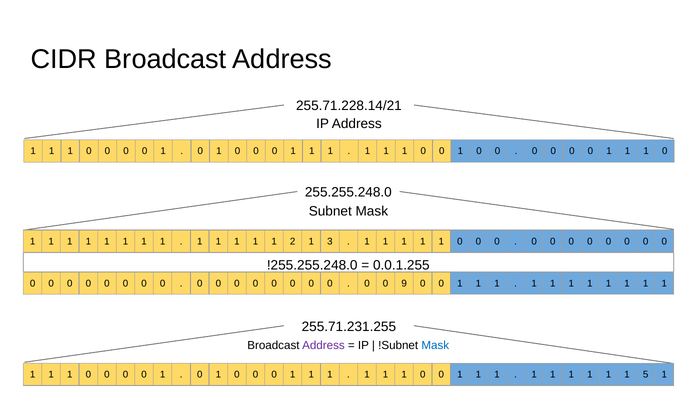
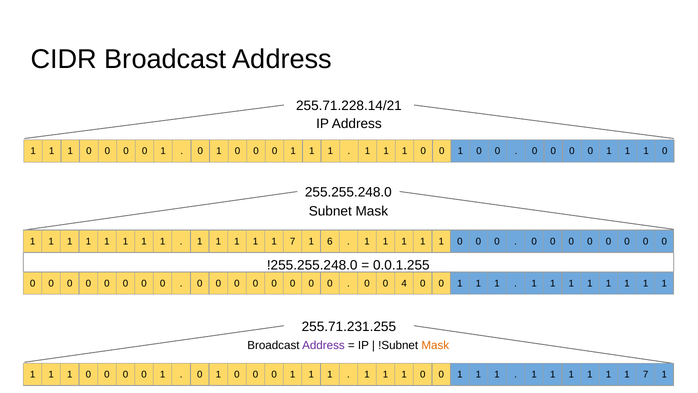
2: 2 -> 7 (293, 241)
3: 3 -> 6 (330, 241)
9: 9 -> 4 (404, 283)
Mask colour: blue -> orange (435, 345)
5: 5 -> 7 (646, 374)
